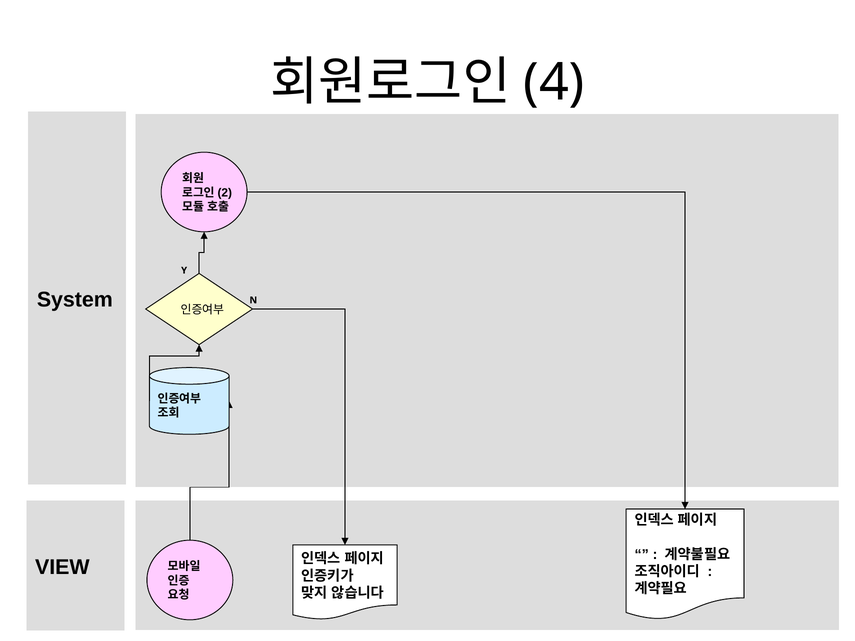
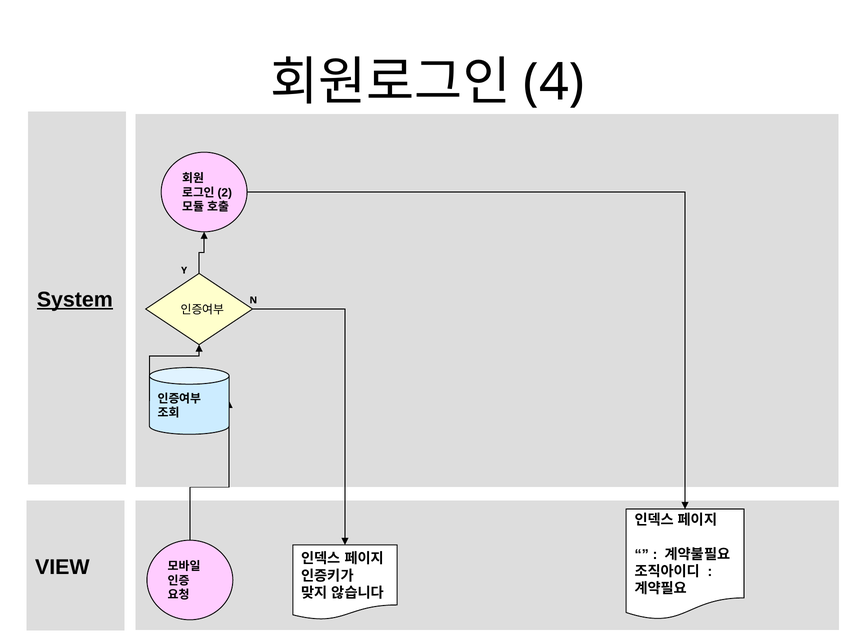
System underline: none -> present (75, 300)
